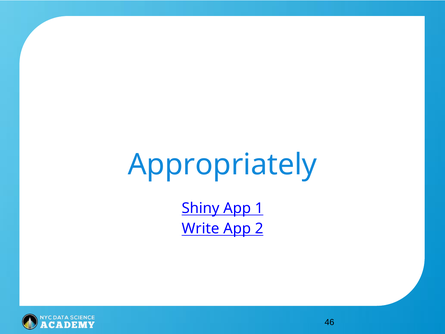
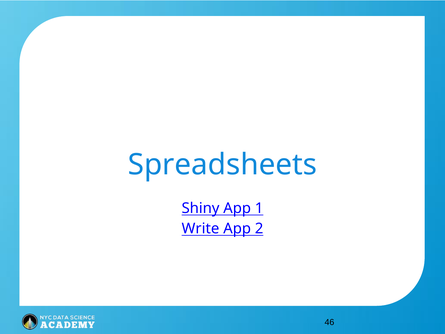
Appropriately: Appropriately -> Spreadsheets (222, 165)
